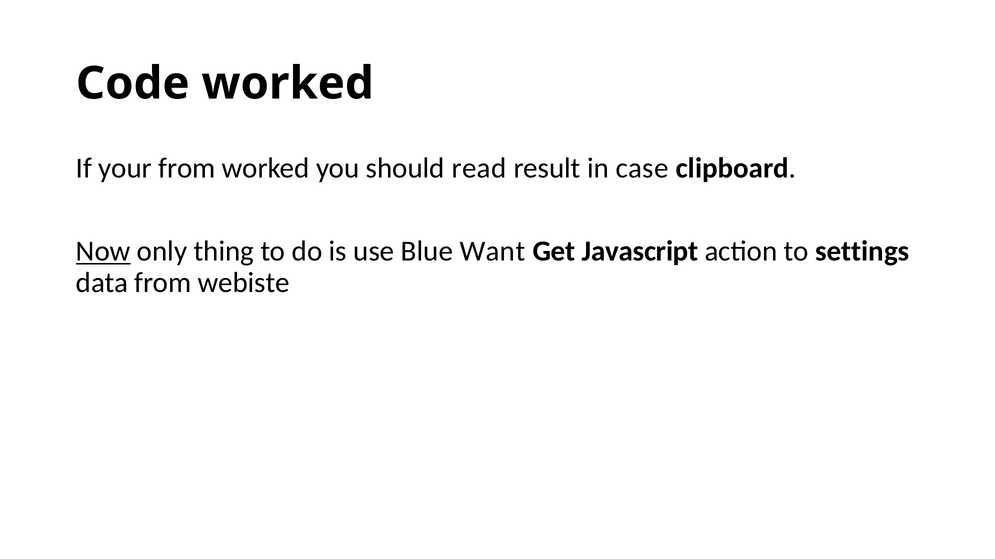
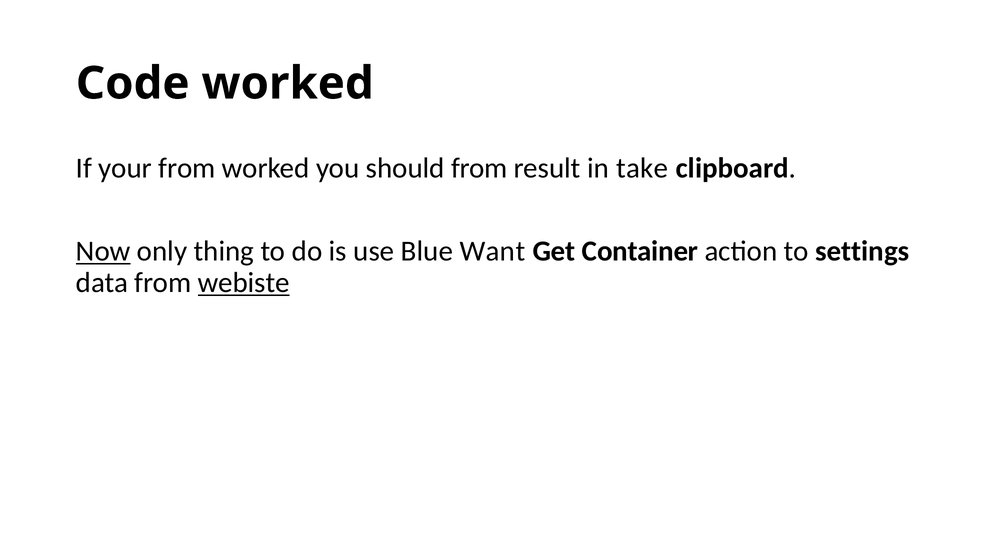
should read: read -> from (479, 168)
case: case -> take (642, 168)
Javascript: Javascript -> Container (640, 252)
webiste underline: none -> present (244, 283)
